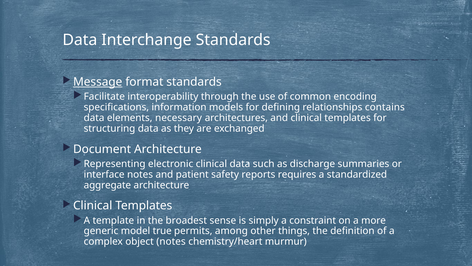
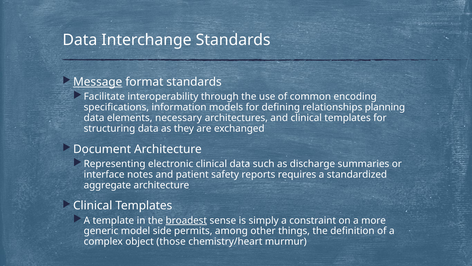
contains: contains -> planning (385, 107)
broadest underline: none -> present (186, 220)
true: true -> side (162, 231)
object notes: notes -> those (171, 241)
